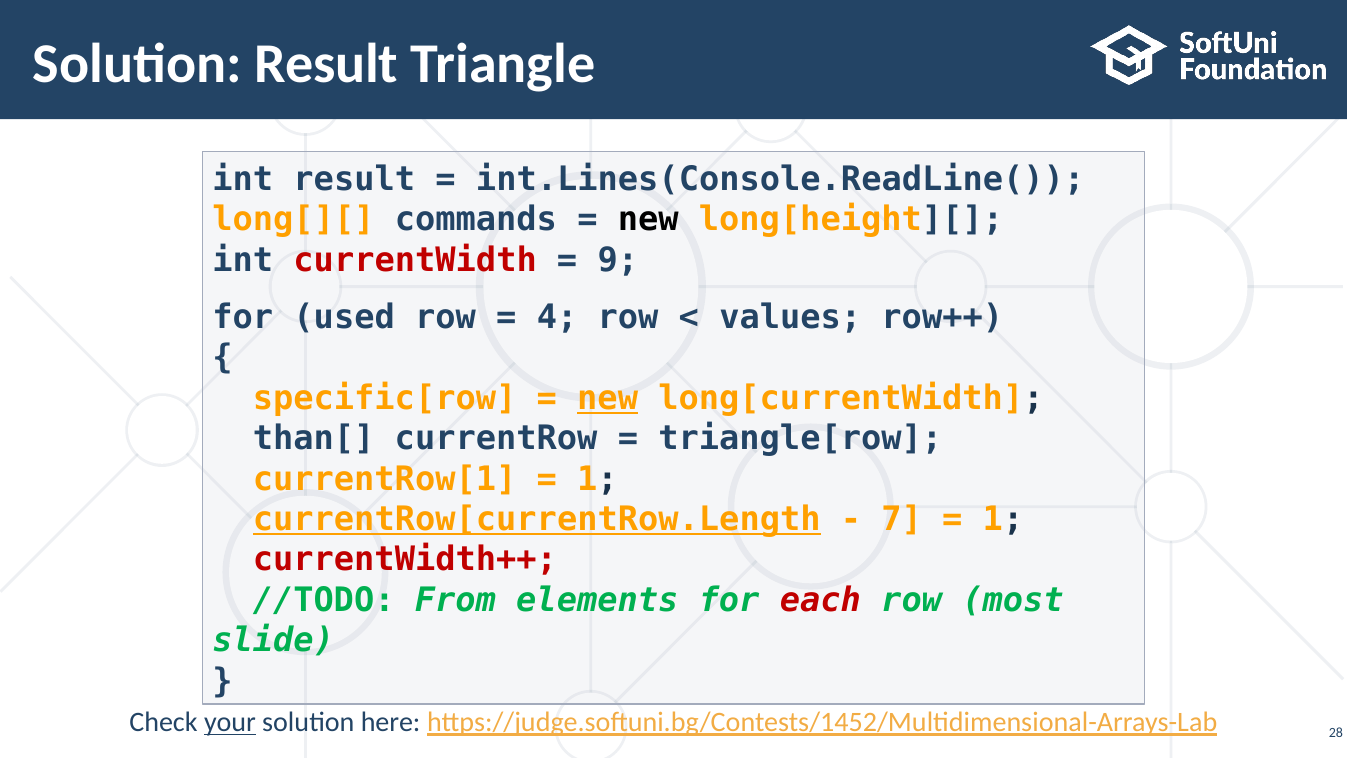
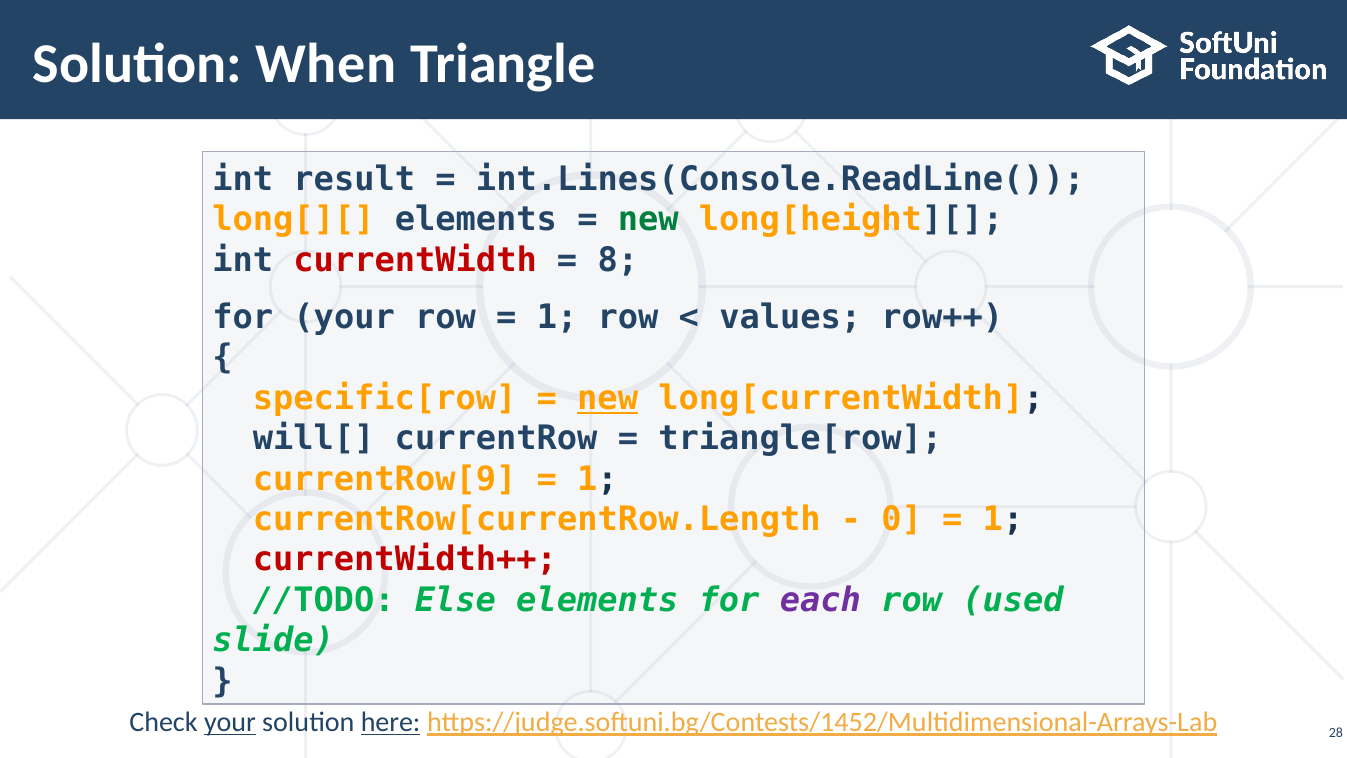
Solution Result: Result -> When (326, 64)
long[][ commands: commands -> elements (476, 220)
new colour: black -> green (648, 220)
9: 9 -> 8 (618, 260)
for used: used -> your (344, 317)
4: 4 -> 1 (557, 317)
than[: than[ -> will[ (314, 438)
currentRow[1: currentRow[1 -> currentRow[9 (385, 479)
currentRow[currentRow.Length underline: present -> none (537, 519)
7: 7 -> 0 (902, 519)
From: From -> Else (455, 600)
each colour: red -> purple (820, 600)
most: most -> used (1013, 600)
here underline: none -> present (391, 722)
